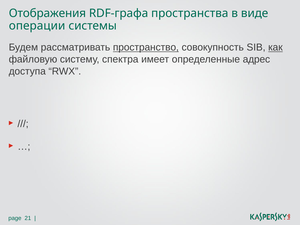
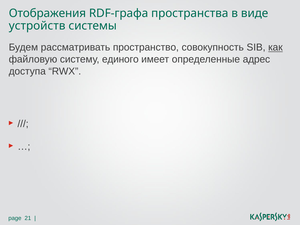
операции: операции -> устройств (37, 26)
пространство underline: present -> none (146, 47)
спектра: спектра -> единого (120, 59)
